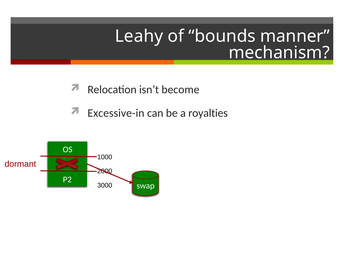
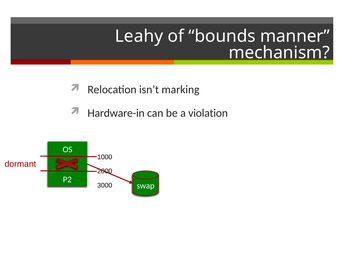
become: become -> marking (181, 90)
Excessive-in: Excessive-in -> Hardware-in (116, 113)
royalties: royalties -> violation (208, 113)
